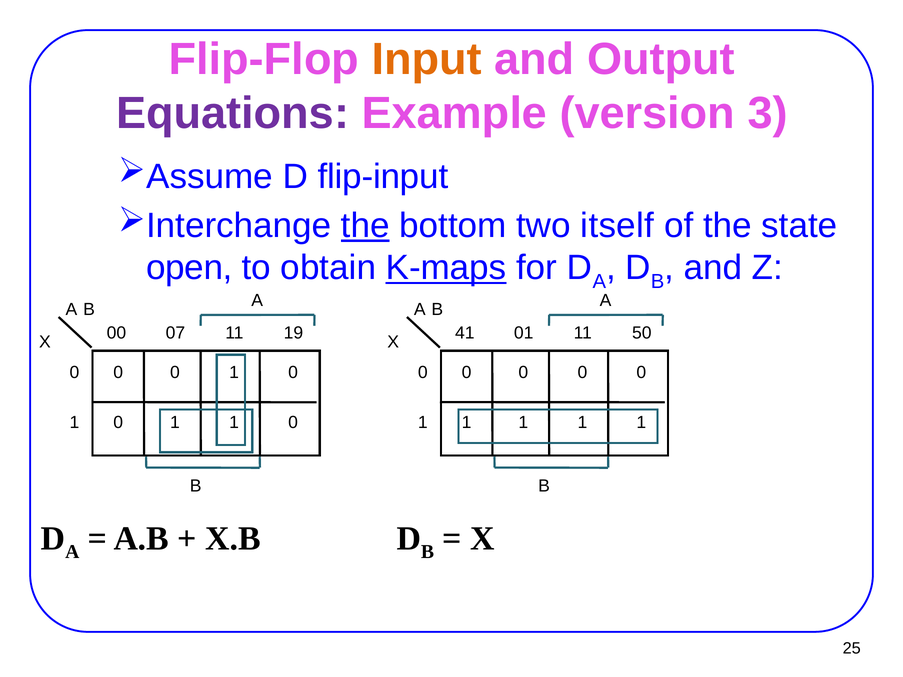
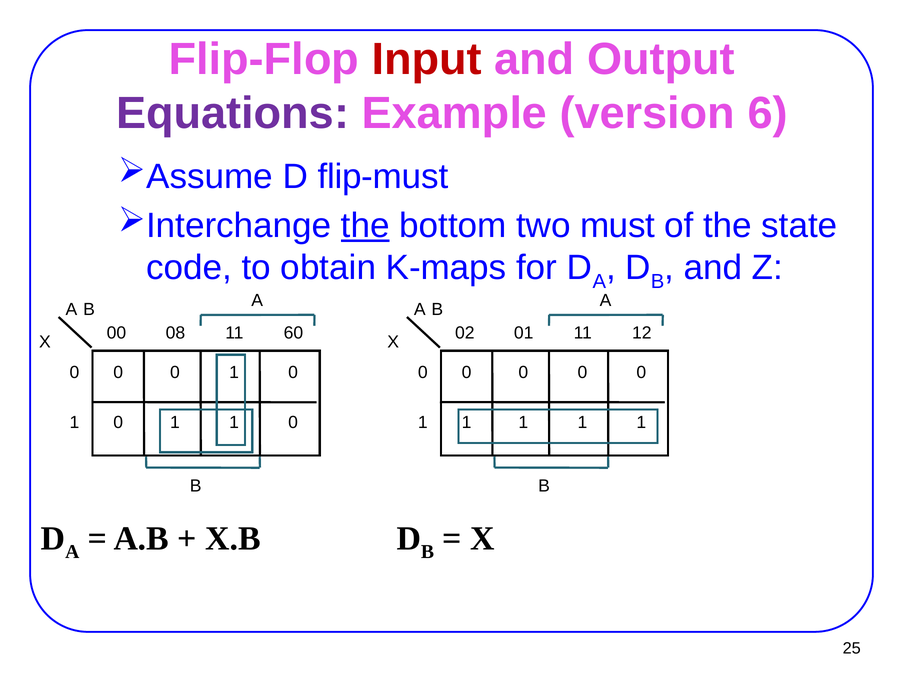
Input colour: orange -> red (427, 59)
3: 3 -> 6 (768, 113)
flip-input: flip-input -> flip-must (383, 177)
itself: itself -> must (618, 226)
open: open -> code (189, 268)
K-maps underline: present -> none (446, 268)
07: 07 -> 08 (175, 333)
19: 19 -> 60 (293, 333)
41: 41 -> 02 (465, 333)
50: 50 -> 12 (642, 333)
